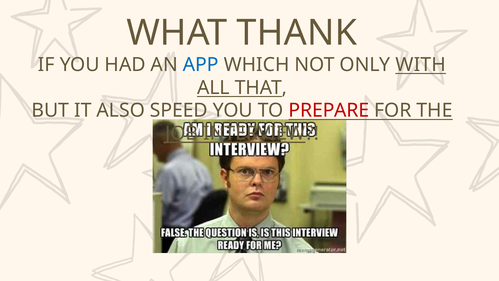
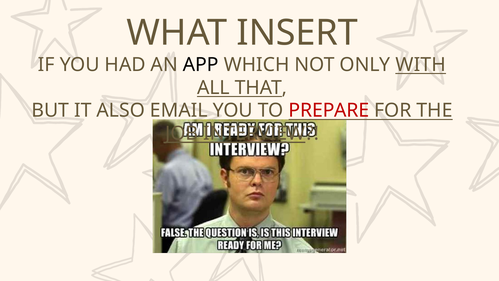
THANK: THANK -> INSERT (297, 33)
APP colour: blue -> black (201, 65)
SPEED: SPEED -> EMAIL (179, 110)
